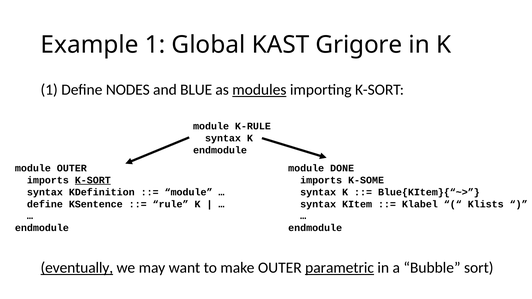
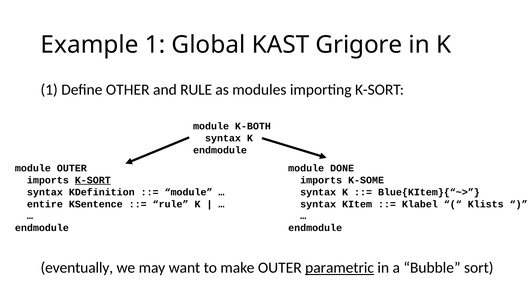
NODES: NODES -> OTHER (128, 90)
and BLUE: BLUE -> RULE (196, 90)
modules underline: present -> none (259, 90)
K-RULE: K-RULE -> K-BOTH (253, 126)
define: define -> entire (45, 204)
eventually underline: present -> none (77, 268)
